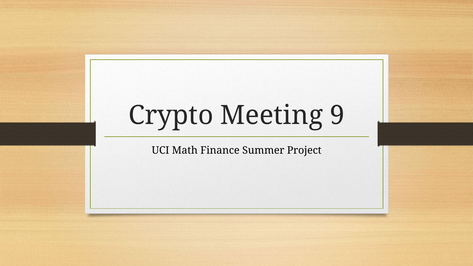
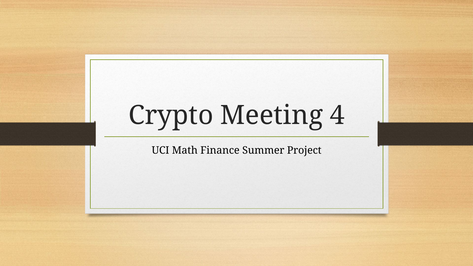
9: 9 -> 4 (337, 116)
